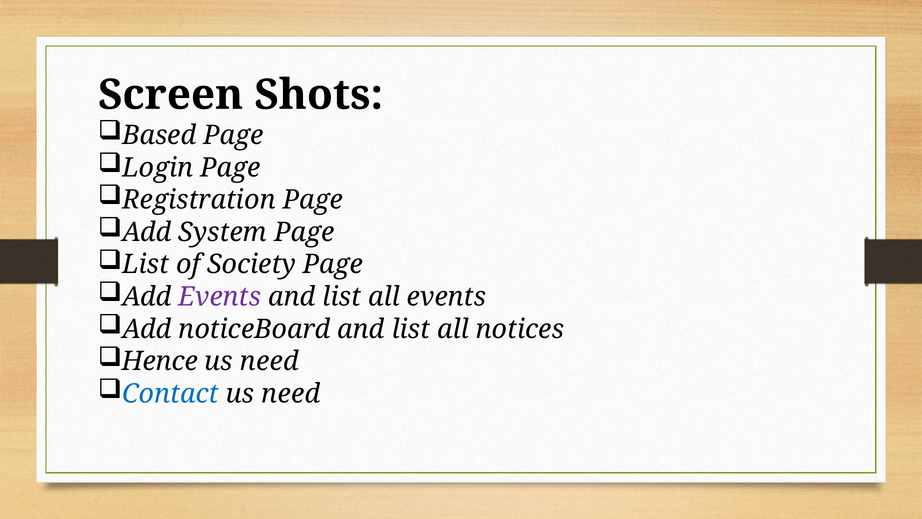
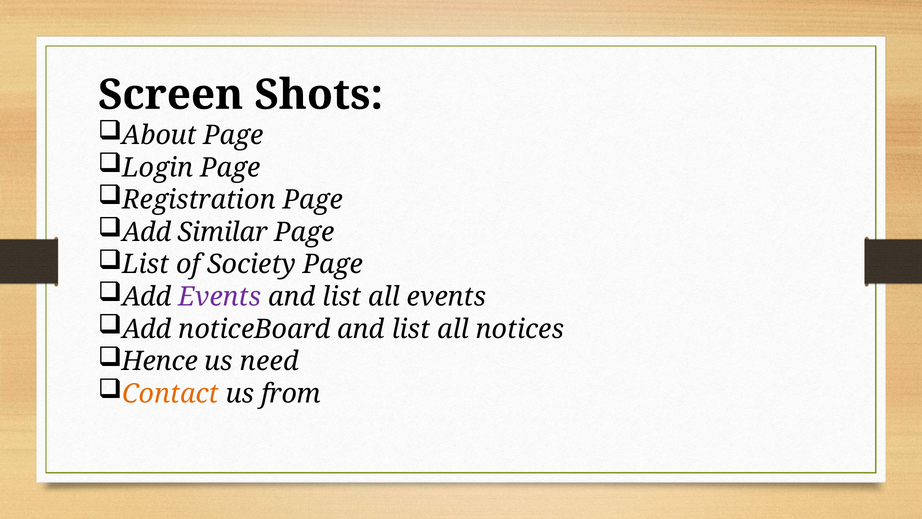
Based: Based -> About (159, 135)
System: System -> Similar (223, 232)
Contact colour: blue -> orange (170, 394)
need: need -> from (291, 394)
